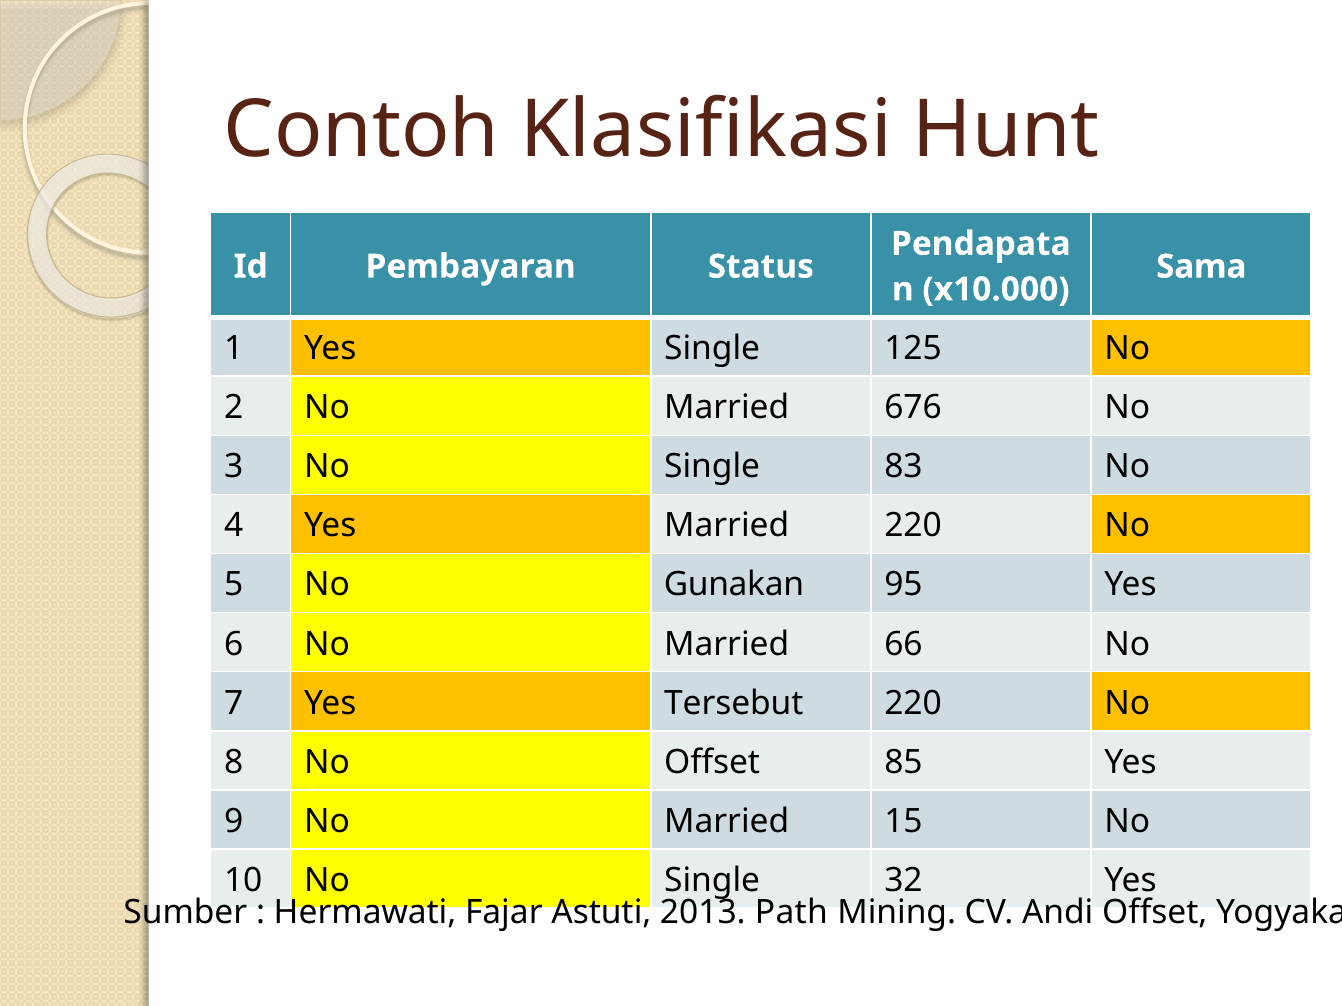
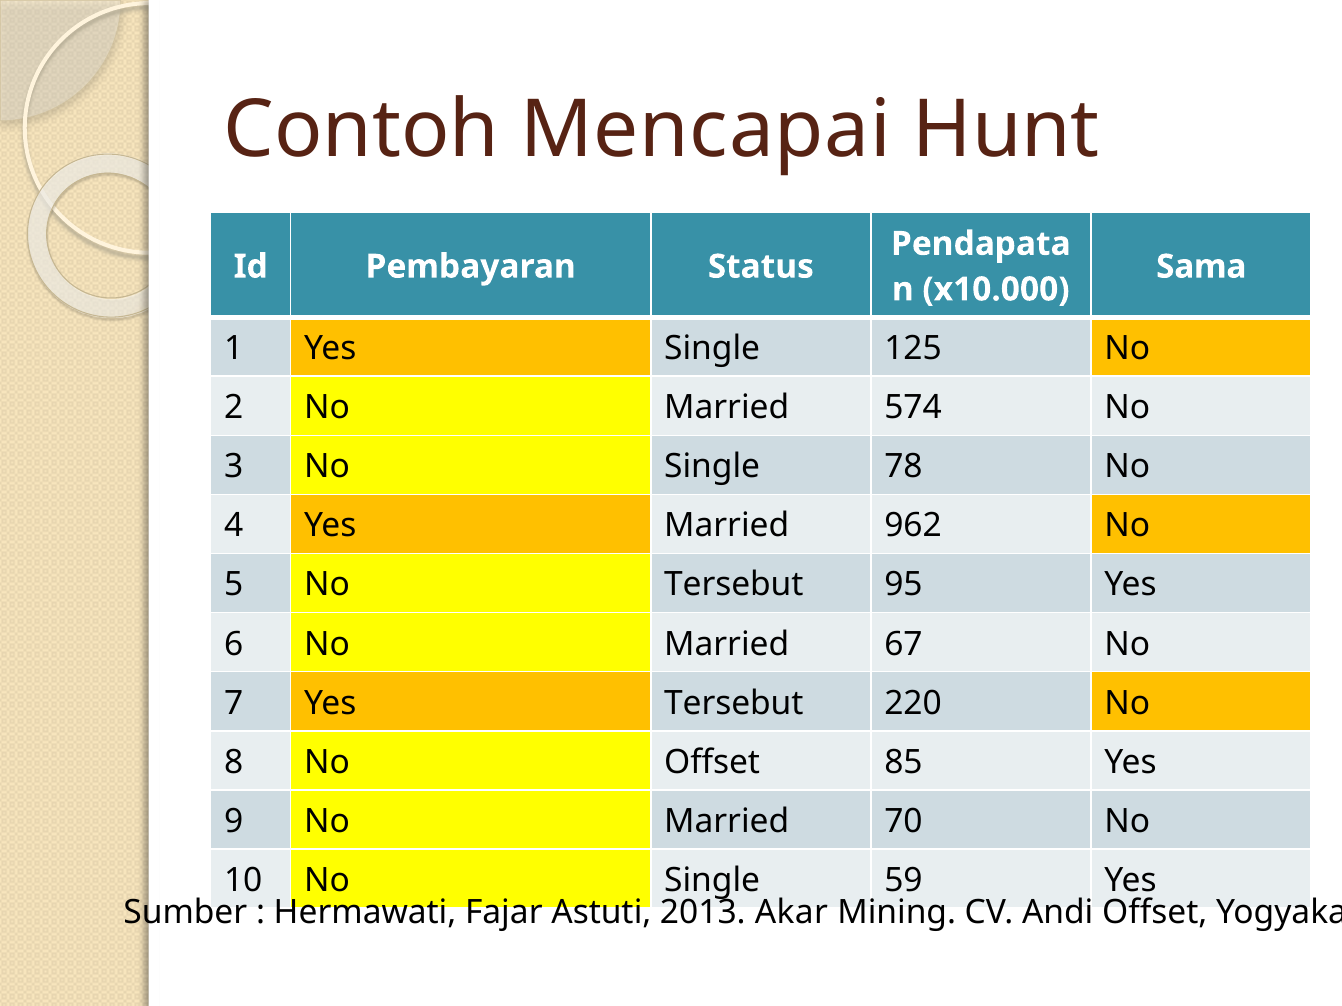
Klasifikasi: Klasifikasi -> Mencapai (706, 130)
676: 676 -> 574 (913, 408)
83: 83 -> 78 (903, 467)
Married 220: 220 -> 962 (913, 526)
No Gunakan: Gunakan -> Tersebut (734, 585)
66: 66 -> 67 (903, 644)
15: 15 -> 70 (903, 822)
32: 32 -> 59 (903, 881)
Path: Path -> Akar (791, 913)
